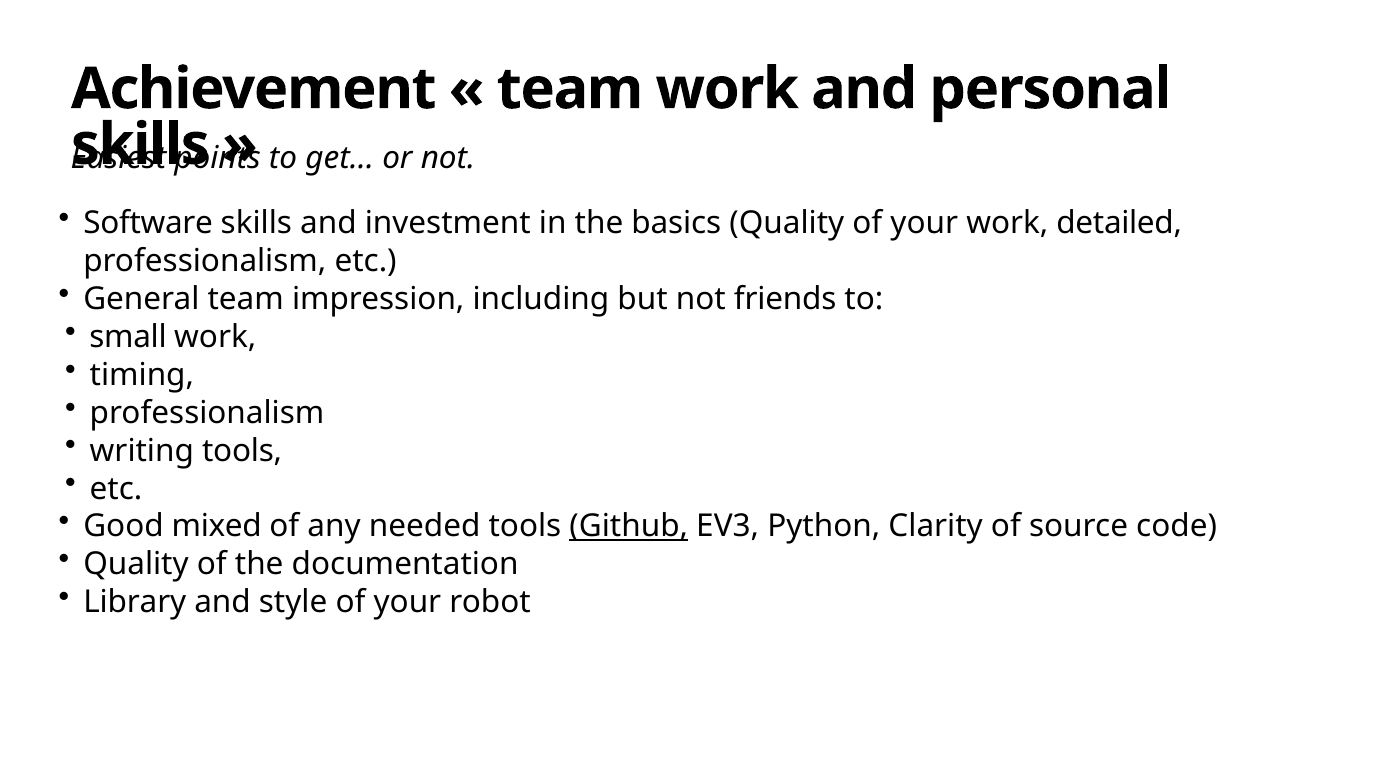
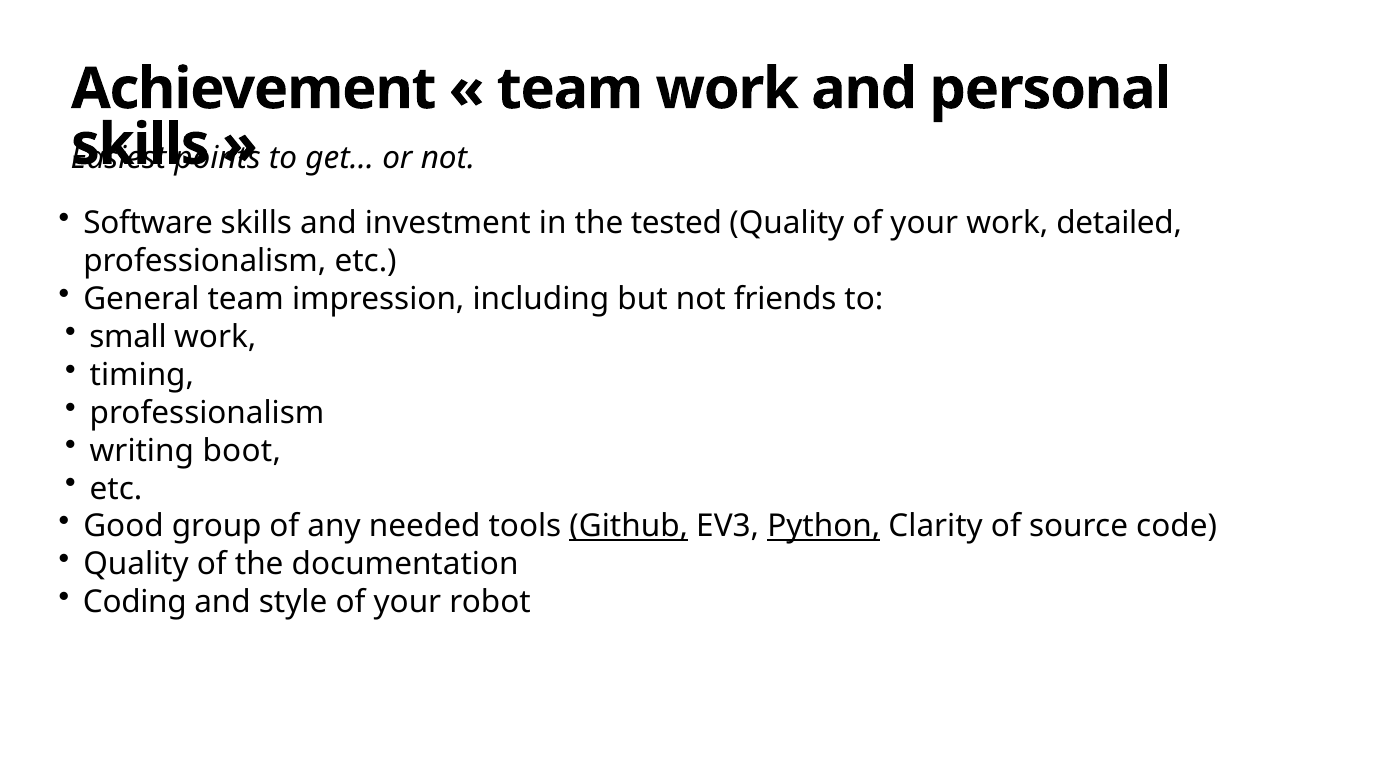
basics: basics -> tested (676, 223)
writing tools: tools -> boot (242, 450)
mixed: mixed -> group (217, 526)
Python underline: none -> present (824, 526)
Library: Library -> Coding (135, 602)
